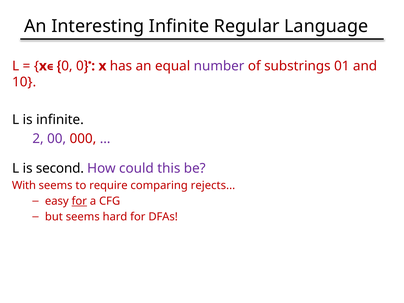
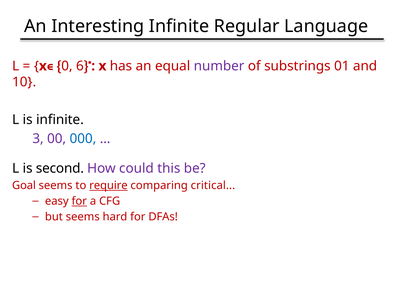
0 0: 0 -> 6 (80, 66)
2: 2 -> 3 (38, 139)
000 colour: red -> blue (83, 139)
With: With -> Goal (24, 185)
require underline: none -> present (108, 185)
rejects: rejects -> critical (213, 185)
